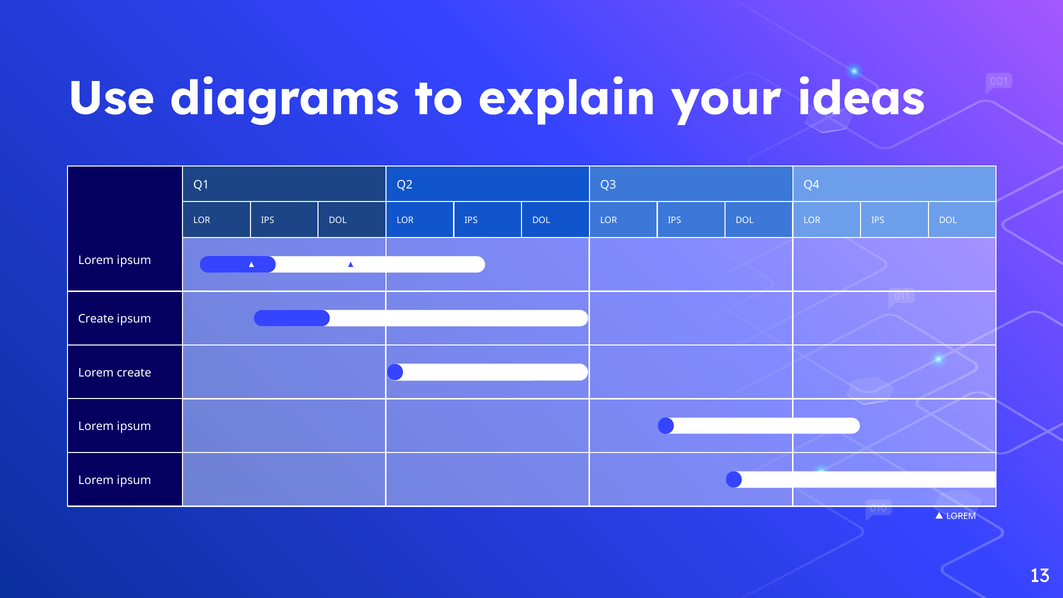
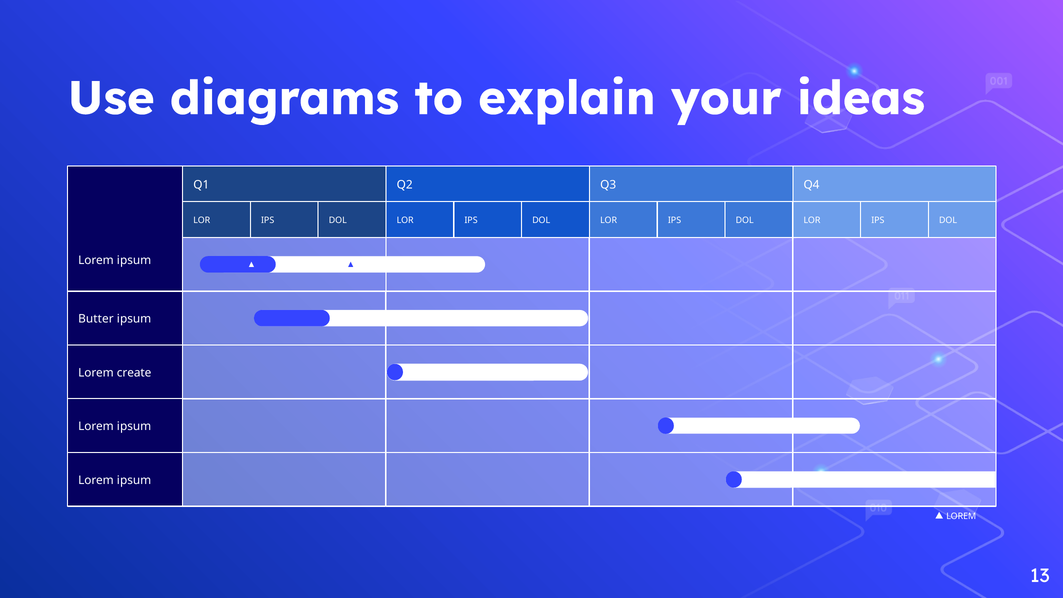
Create: Create -> Butter (96, 319)
